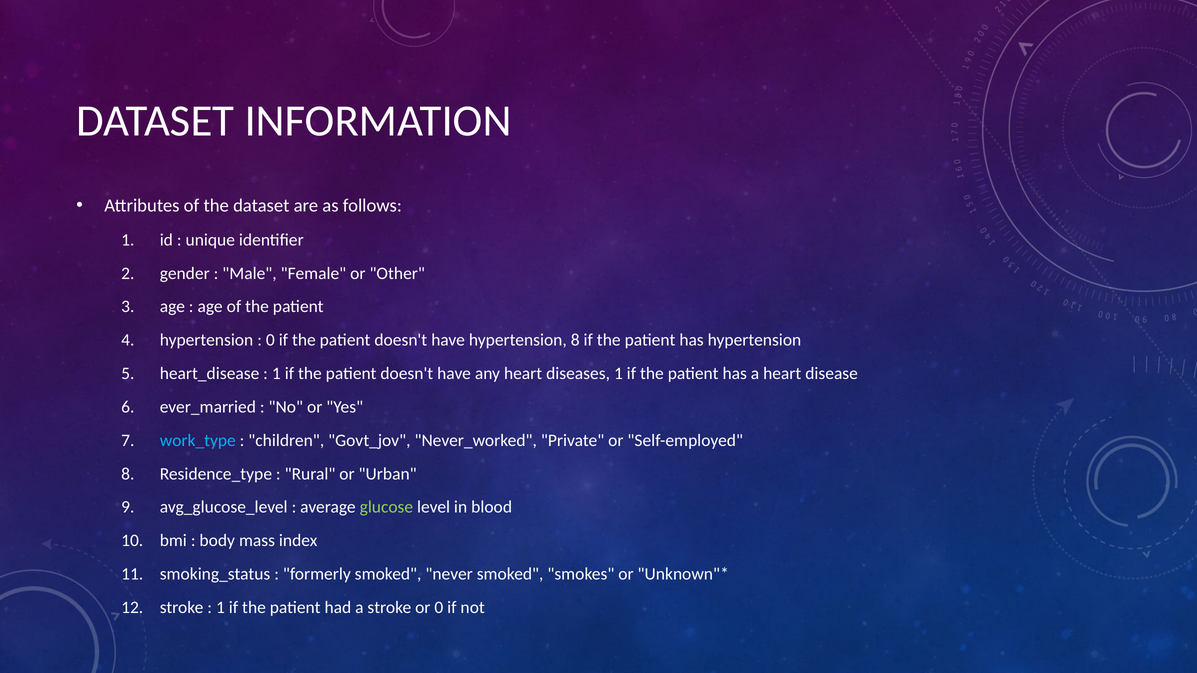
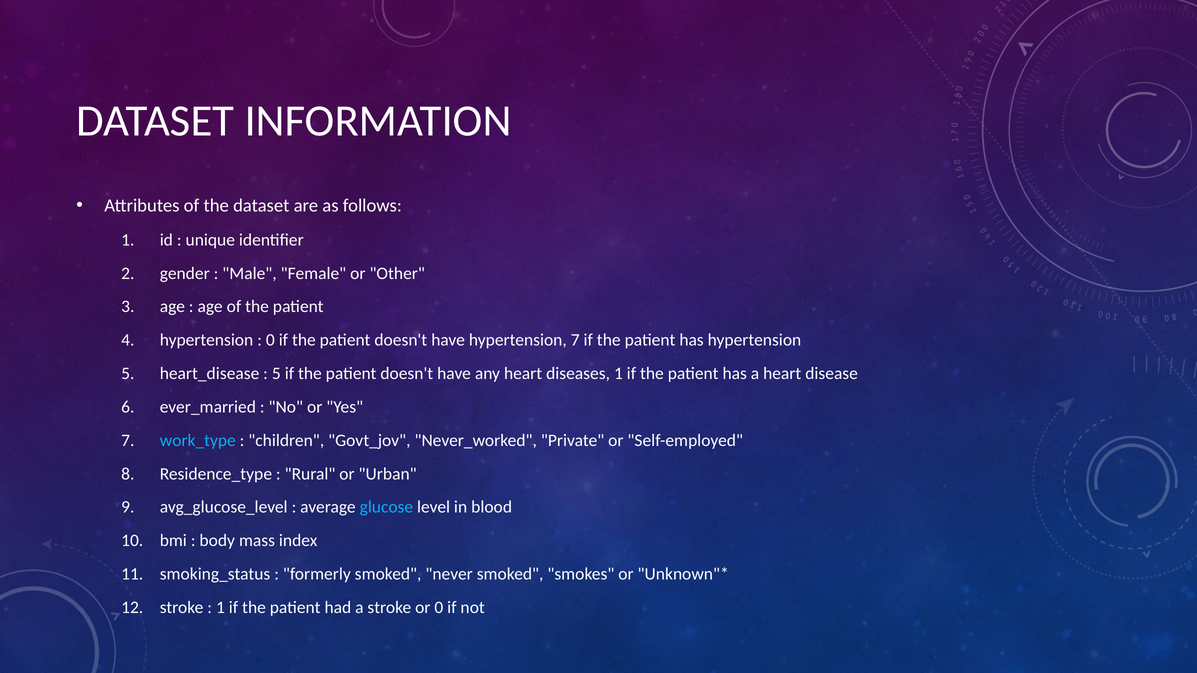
hypertension 8: 8 -> 7 (575, 340)
1: 1 -> 5 (276, 374)
glucose colour: light green -> light blue (386, 507)
